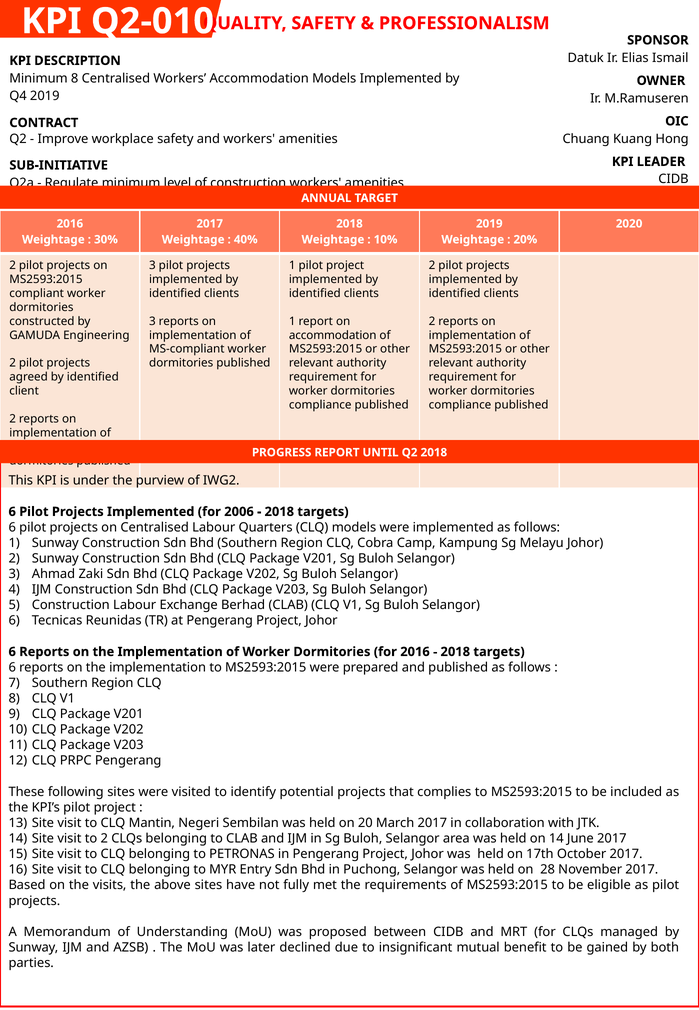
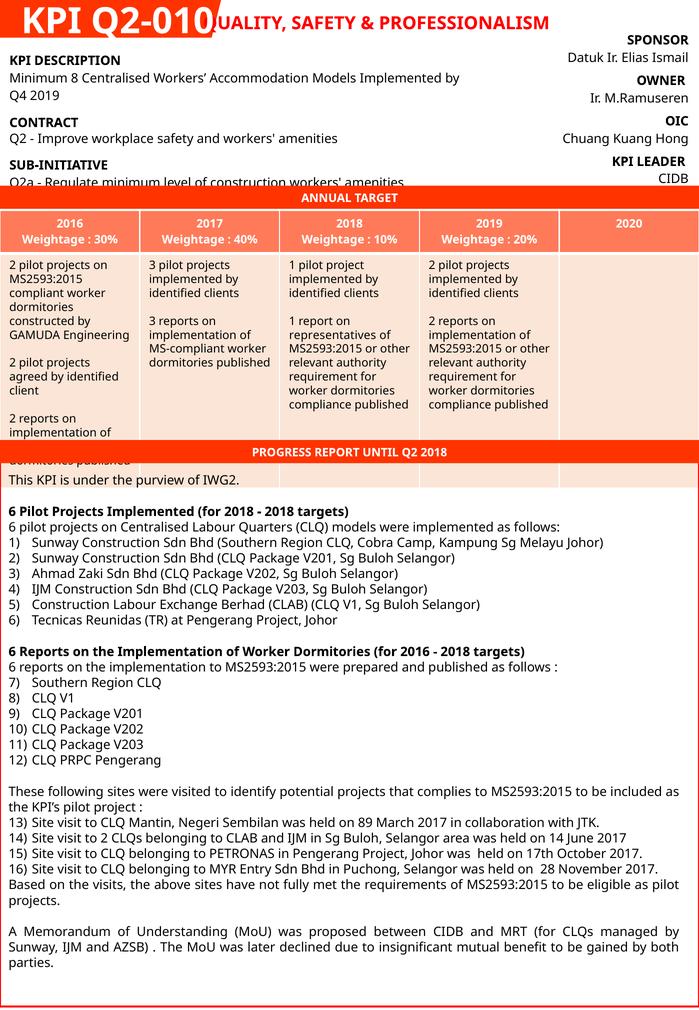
accommodation: accommodation -> representatives (333, 335)
for 2006: 2006 -> 2018 (239, 512)
20: 20 -> 89 (365, 823)
